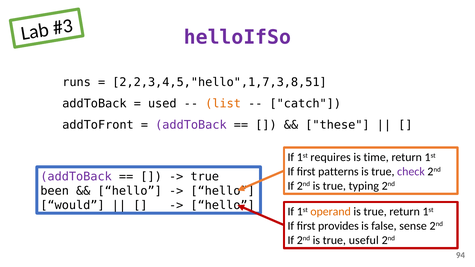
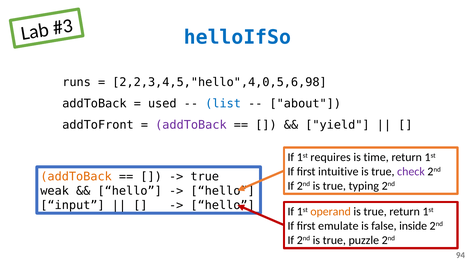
helloIfSo colour: purple -> blue (237, 37)
2,2,3,4,5,"hello",1,7,3,8,51: 2,2,3,4,5,"hello",1,7,3,8,51 -> 2,2,3,4,5,"hello",4,0,5,6,98 (219, 82)
list colour: orange -> blue (223, 104)
catch: catch -> about (305, 104)
these: these -> yield (337, 125)
patterns: patterns -> intuitive (338, 172)
addToBack colour: purple -> orange (76, 177)
been: been -> weak (55, 191)
would: would -> input (73, 205)
provides: provides -> emulate (338, 226)
sense: sense -> inside (413, 226)
useful: useful -> puzzle (364, 240)
